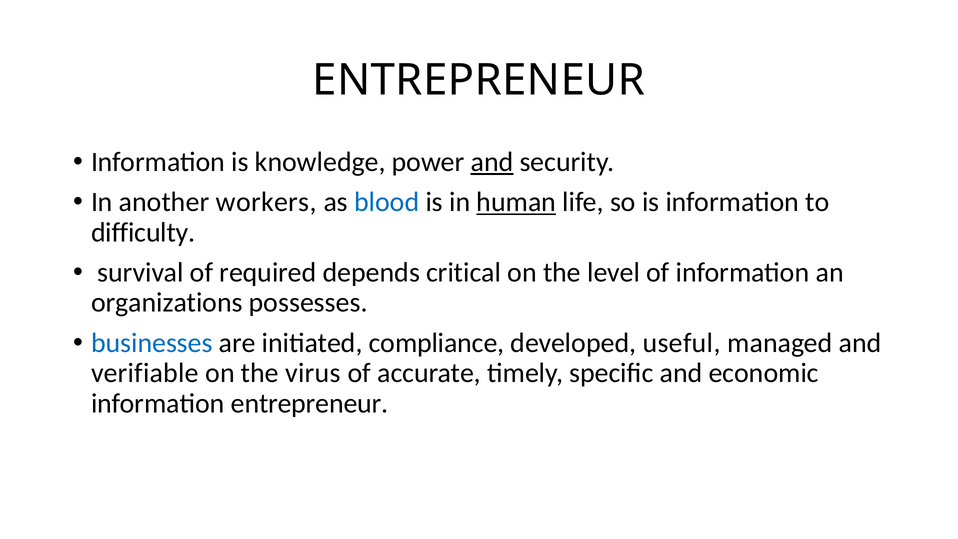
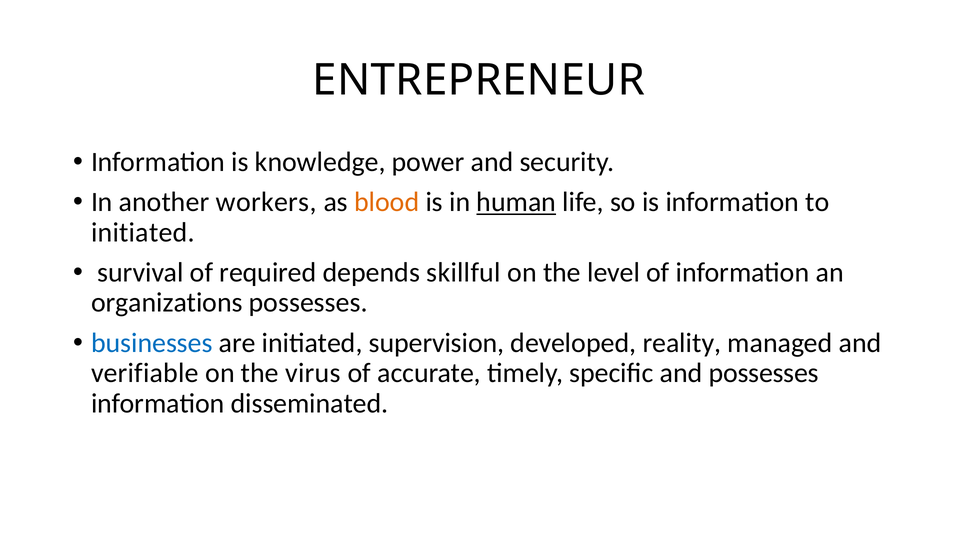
and underline: present -> none (492, 162)
blood colour: blue -> orange (387, 202)
difficulty: difficulty -> initiated (143, 232)
critical: critical -> skillful (464, 272)
compliance: compliance -> supervision (437, 343)
useful: useful -> reality (682, 343)
and economic: economic -> possesses (764, 373)
information entrepreneur: entrepreneur -> disseminated (310, 403)
